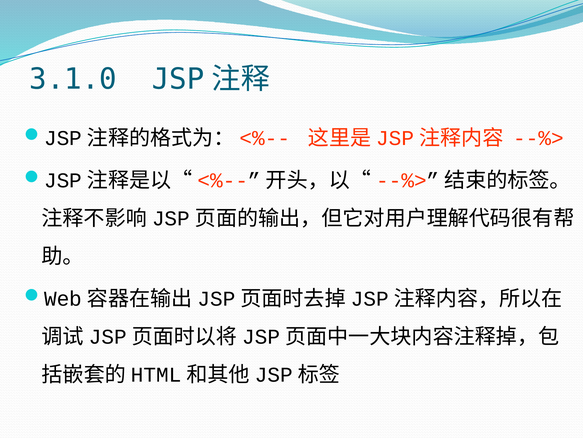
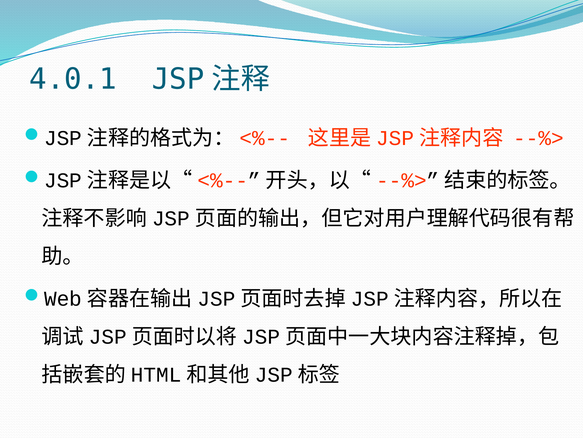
3.1.0: 3.1.0 -> 4.0.1 (73, 79)
